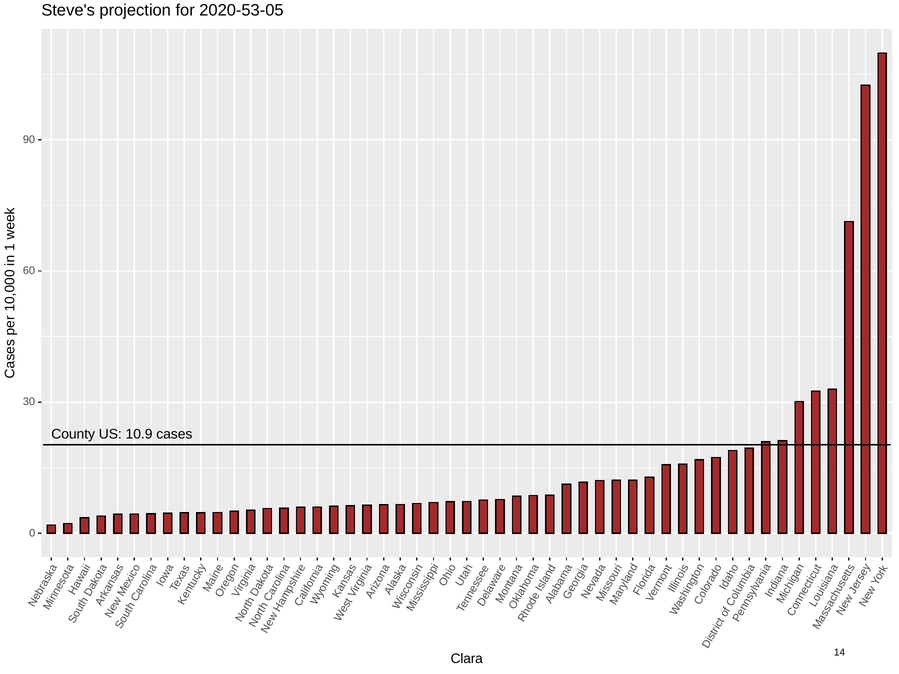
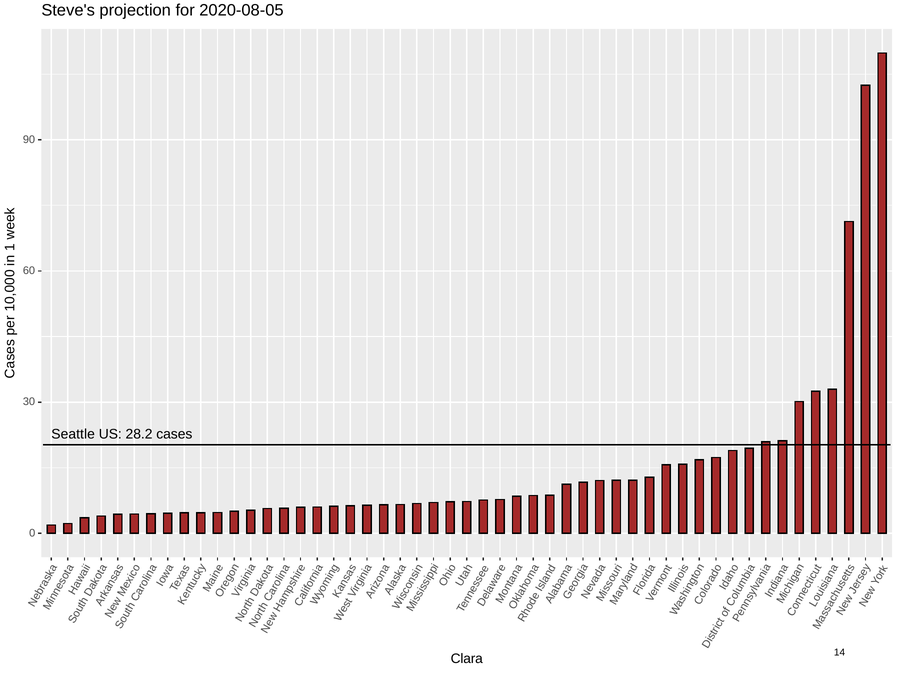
2020-53-05: 2020-53-05 -> 2020-08-05 (241, 10)
County: County -> Seattle (73, 435)
10.9: 10.9 -> 28.2 (139, 435)
